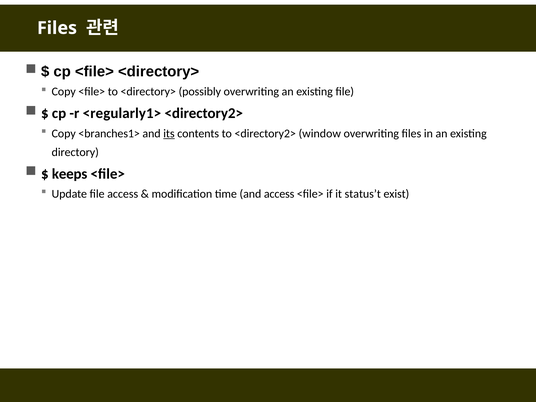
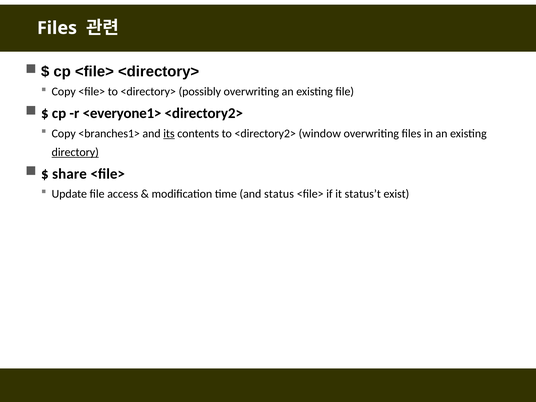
<regularly1>: <regularly1> -> <everyone1> (122, 113)
directory underline: none -> present (75, 152)
keeps: keeps -> share (69, 174)
and access: access -> status (279, 194)
